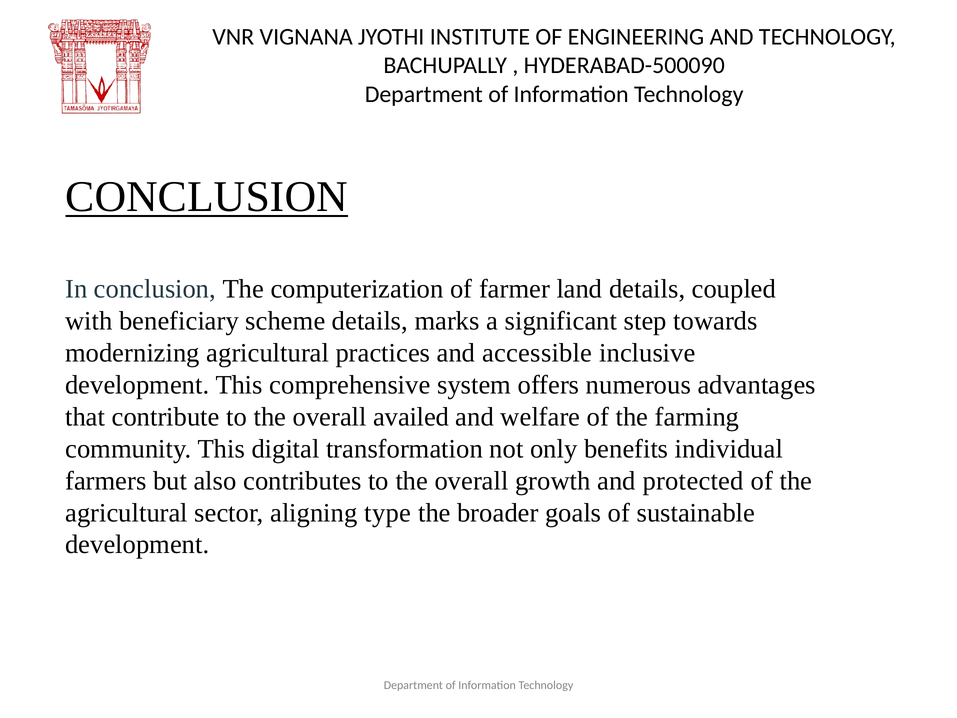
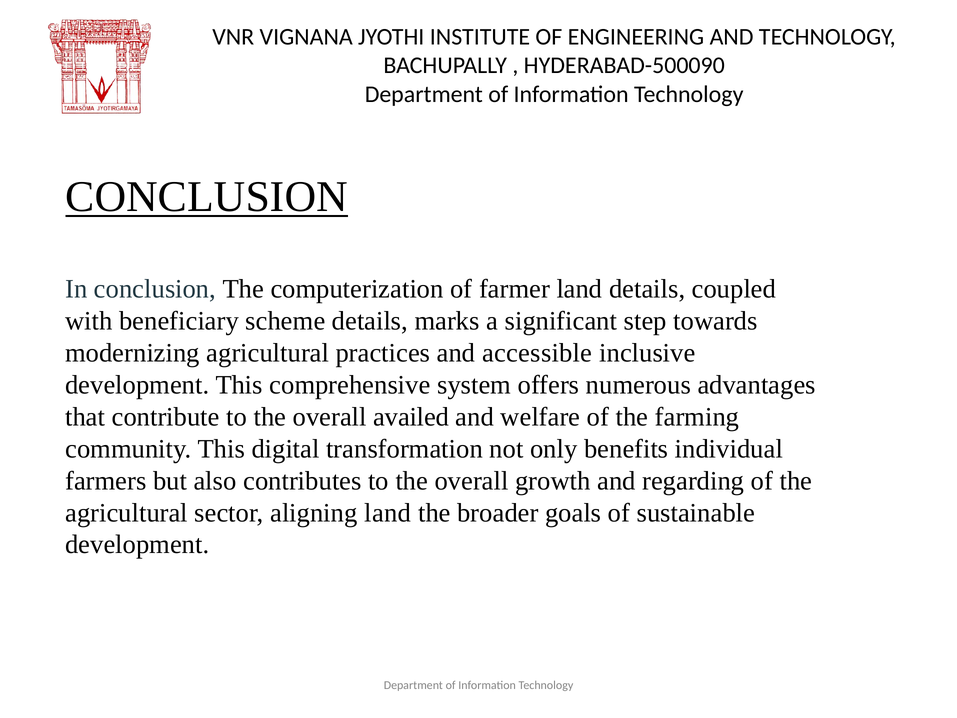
protected: protected -> regarding (693, 481)
aligning type: type -> land (388, 513)
